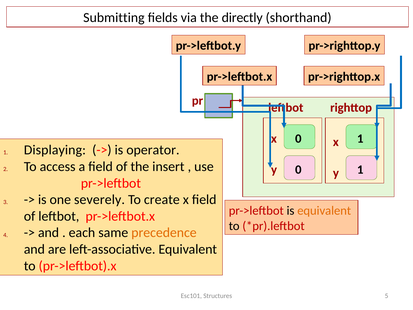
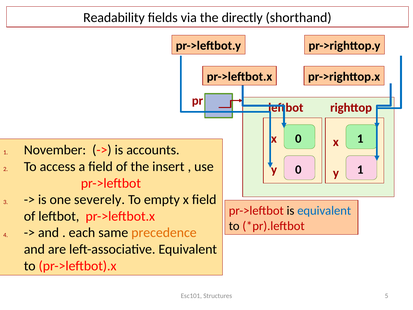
Submitting: Submitting -> Readability (114, 18)
Displaying: Displaying -> November (55, 150)
operator: operator -> accounts (153, 150)
create: create -> empty (162, 200)
equivalent colour: orange -> blue (324, 211)
